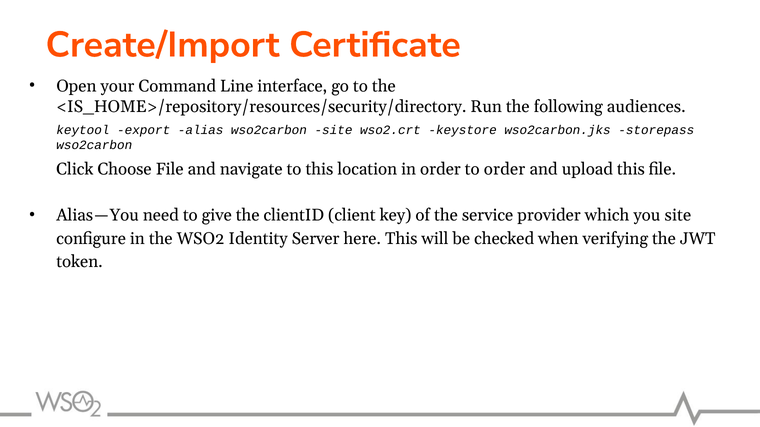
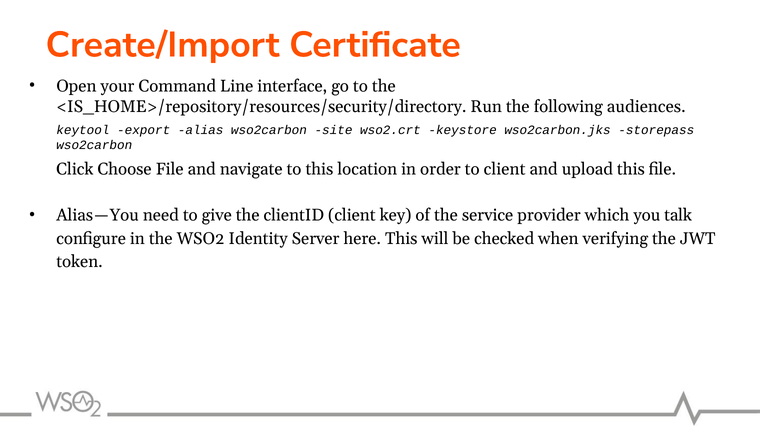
to order: order -> client (505, 169)
you site: site -> talk (678, 216)
